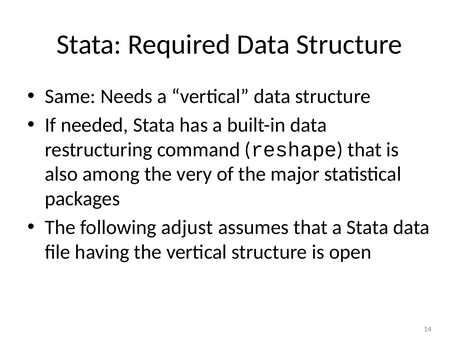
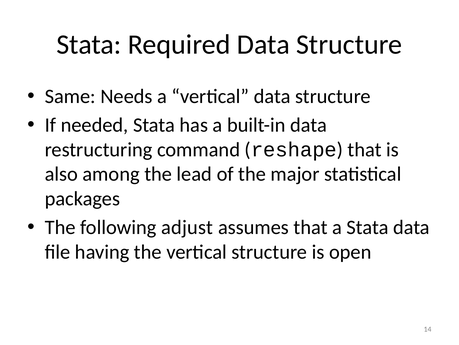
very: very -> lead (194, 174)
